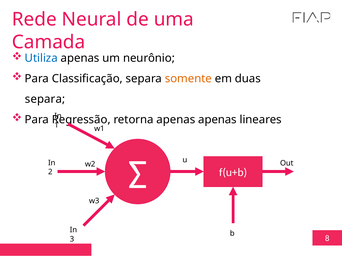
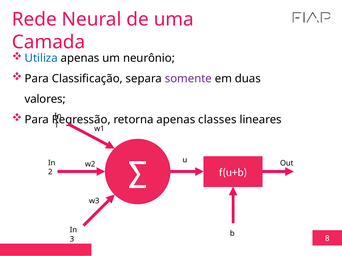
somente colour: orange -> purple (188, 79)
separa: separa -> valores (45, 99)
apenas apenas: apenas -> classes (217, 120)
